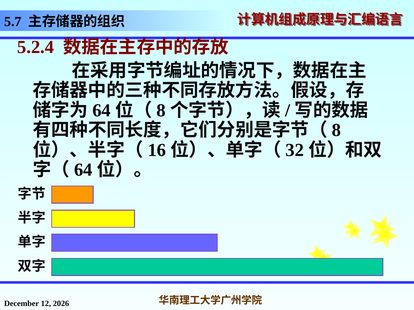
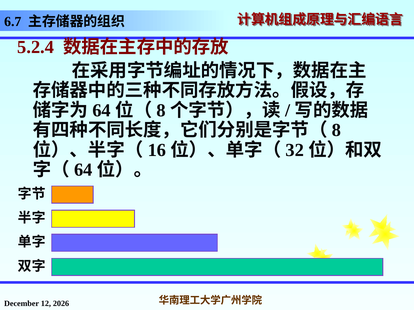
5.7: 5.7 -> 6.7 (13, 22)
